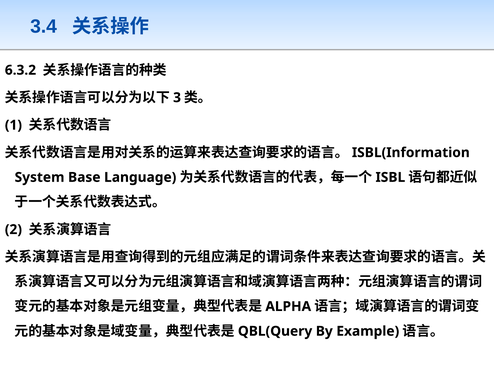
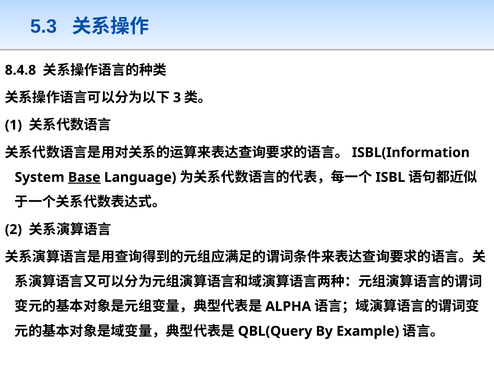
3.4: 3.4 -> 5.3 (44, 27)
6.3.2: 6.3.2 -> 8.4.8 (20, 70)
Base underline: none -> present (84, 177)
